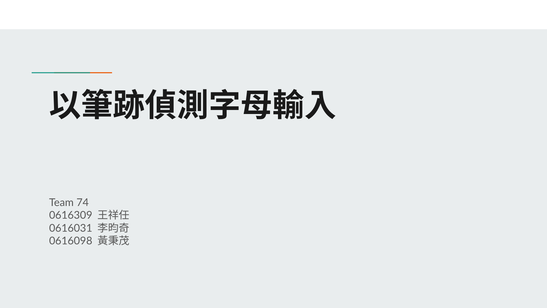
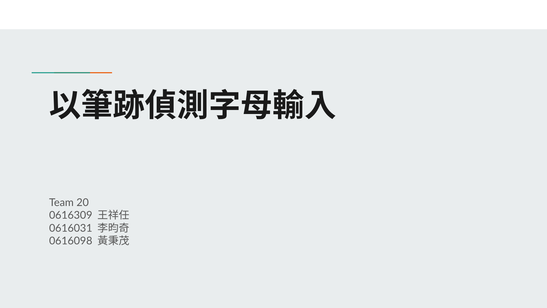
74: 74 -> 20 (83, 202)
